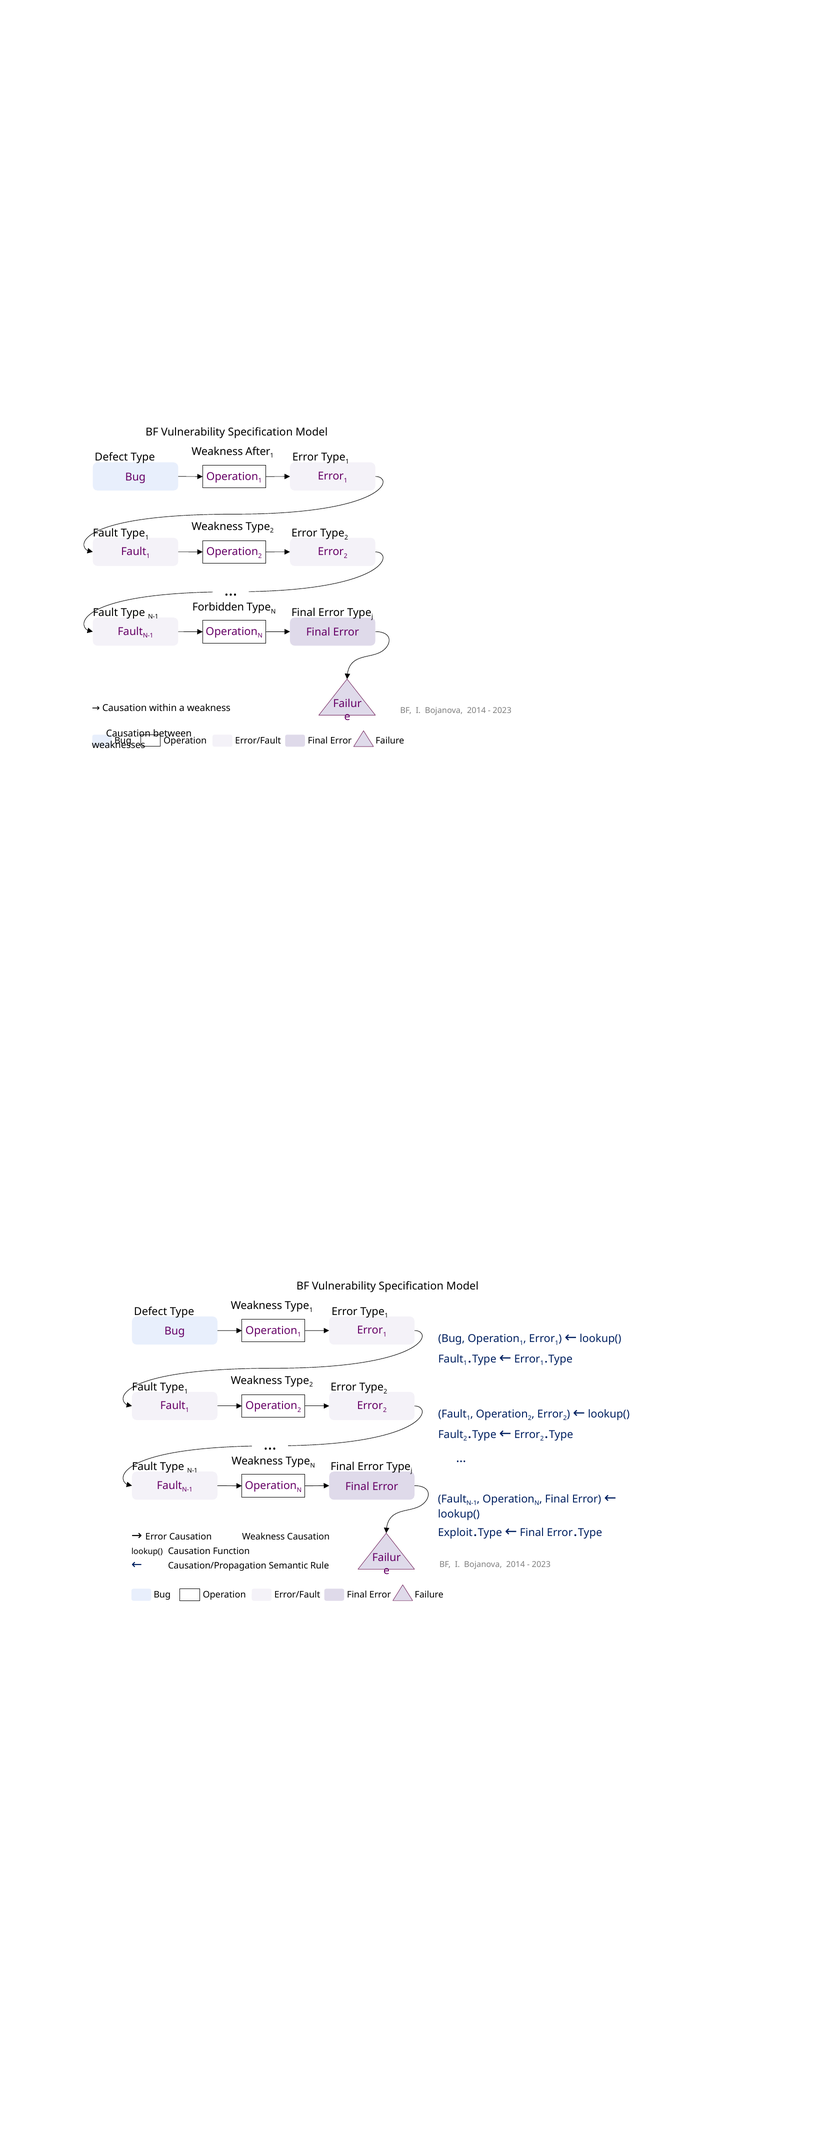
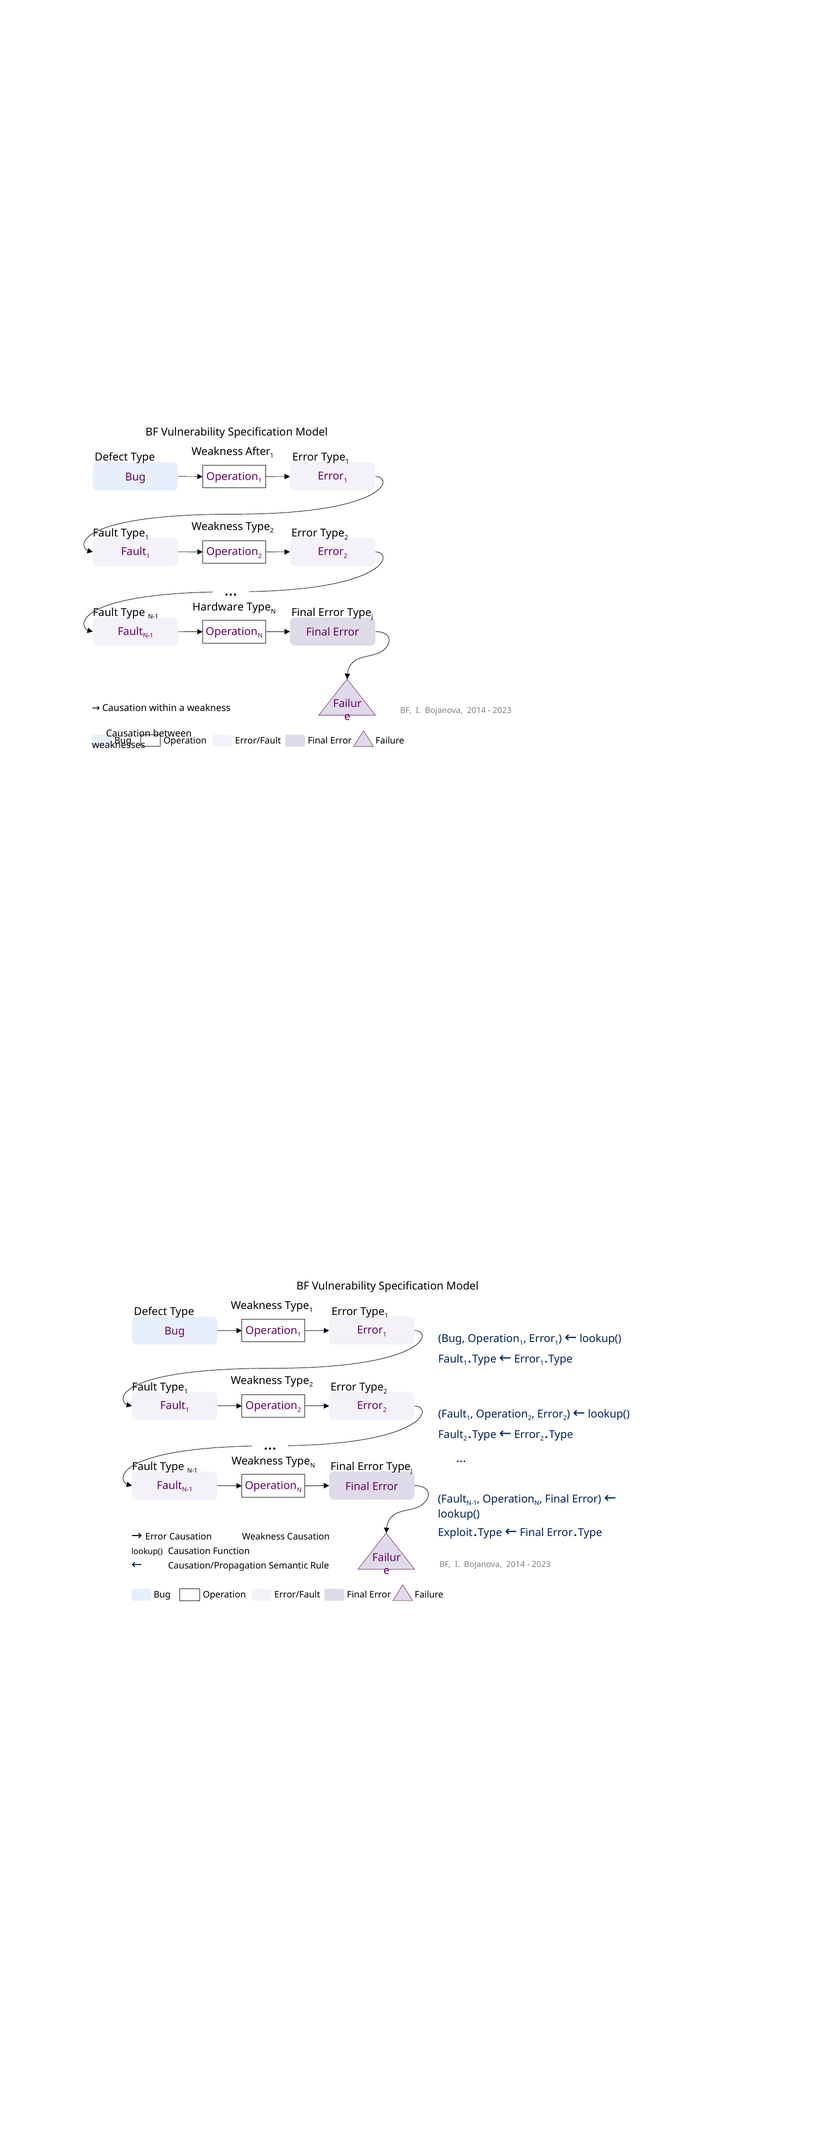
Forbidden: Forbidden -> Hardware (218, 607)
